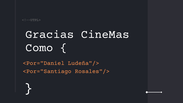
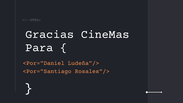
Como: Como -> Para (39, 47)
